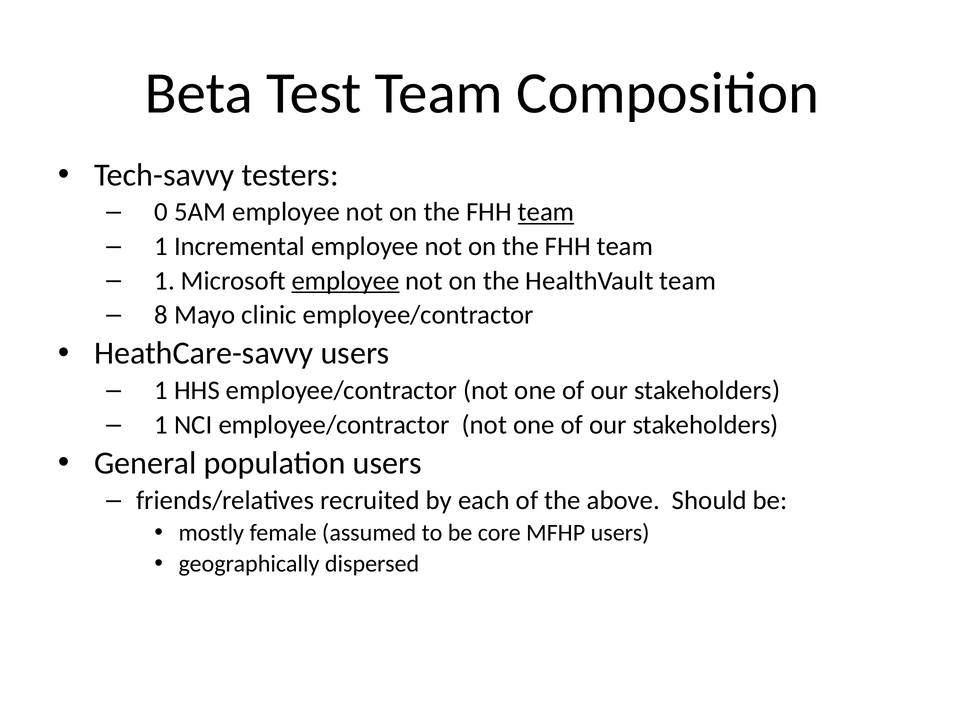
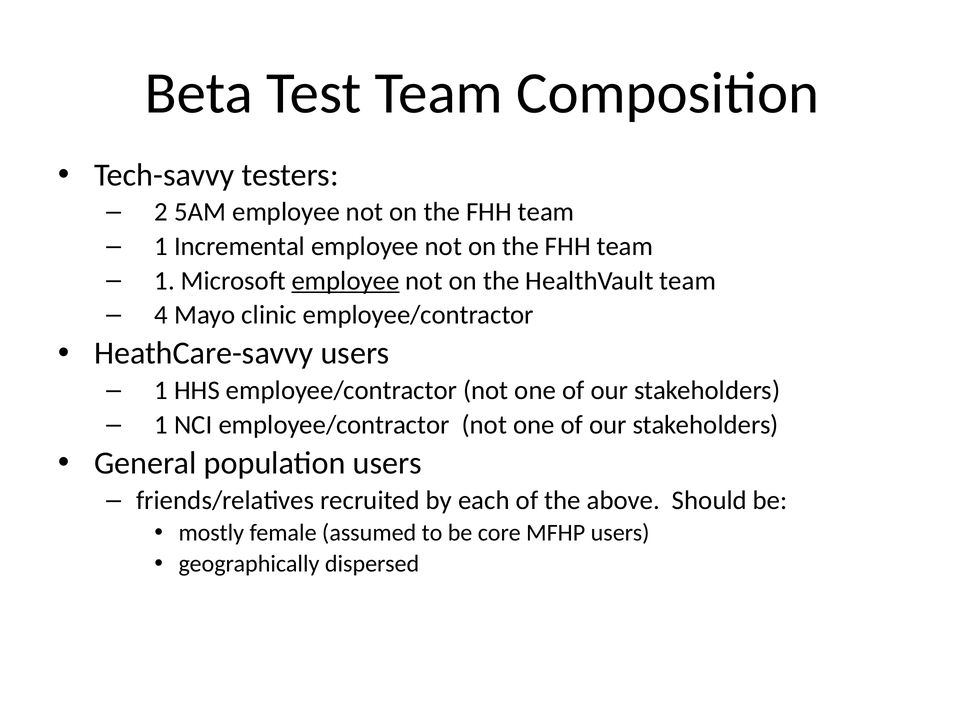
0: 0 -> 2 (161, 212)
team underline: present -> none (546, 212)
8: 8 -> 4 (161, 315)
